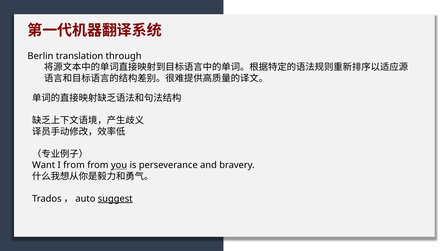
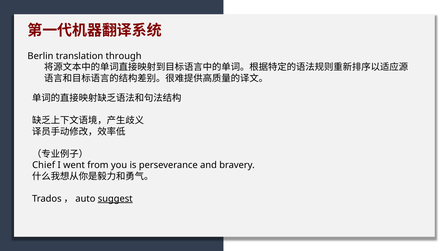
Want: Want -> Chief (44, 165)
I from: from -> went (74, 165)
you underline: present -> none (119, 165)
